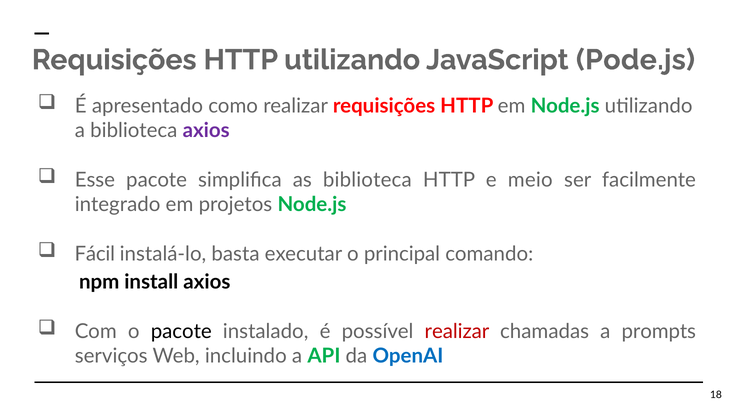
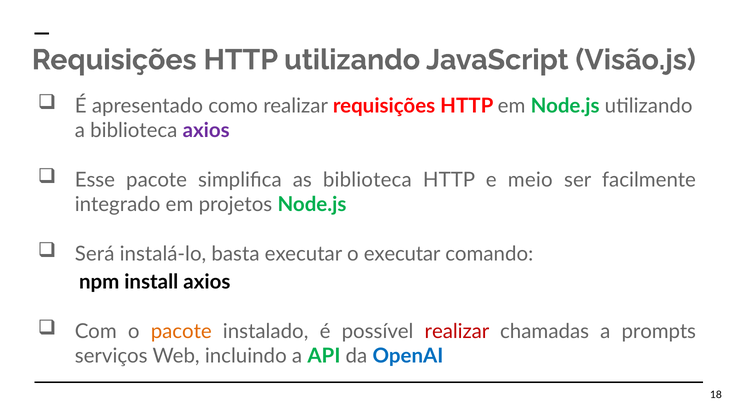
Pode.js: Pode.js -> Visão.js (636, 60)
Fácil: Fácil -> Será (95, 253)
o principal: principal -> executar (402, 253)
pacote colour: black -> orange (181, 331)
